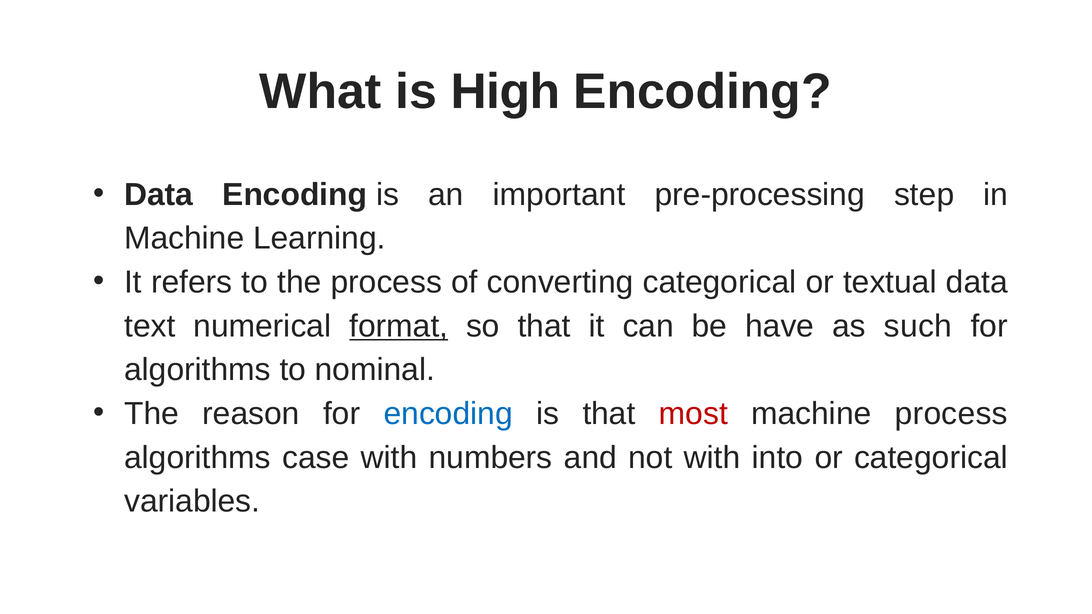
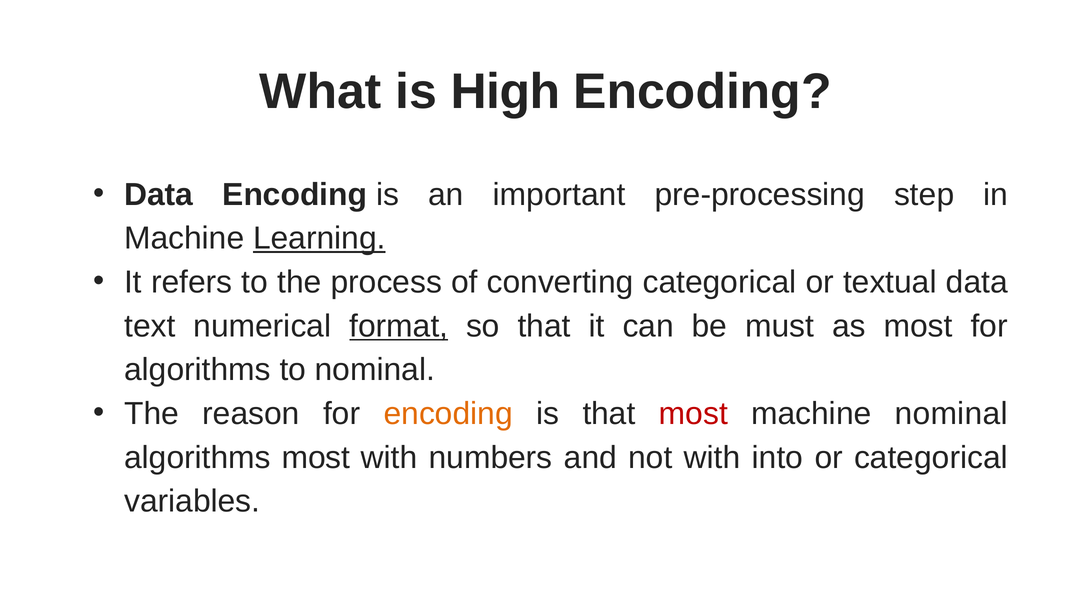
Learning underline: none -> present (319, 238)
have: have -> must (780, 326)
as such: such -> most (918, 326)
encoding colour: blue -> orange (448, 414)
machine process: process -> nominal (951, 414)
algorithms case: case -> most (316, 458)
